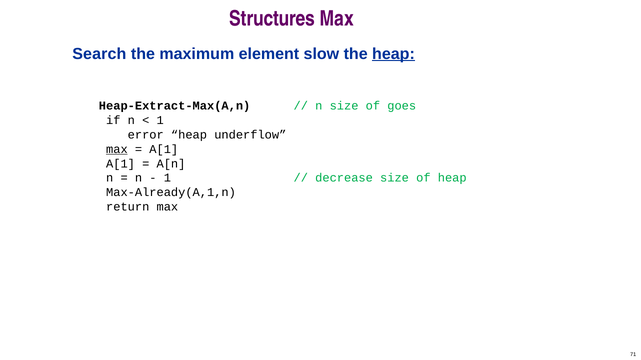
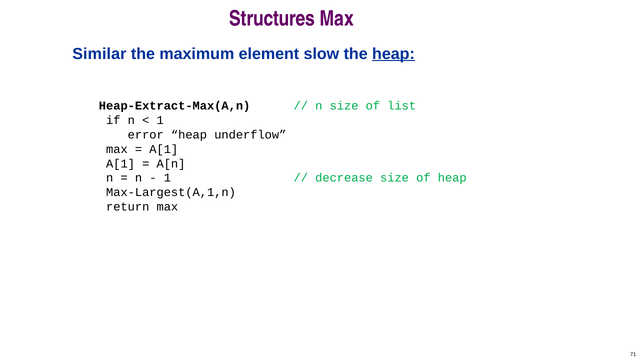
Search: Search -> Similar (99, 54)
goes: goes -> list (402, 106)
max underline: present -> none (117, 149)
Max-Already(A,1,n: Max-Already(A,1,n -> Max-Largest(A,1,n (171, 193)
